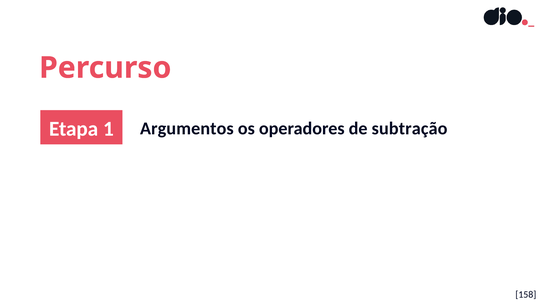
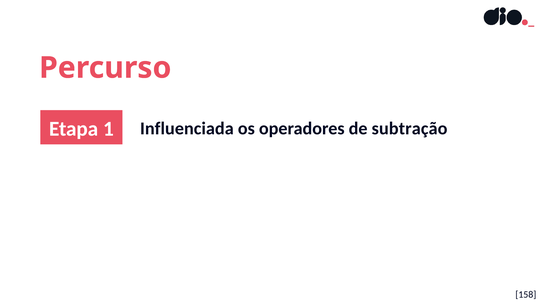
Argumentos: Argumentos -> Influenciada (187, 128)
